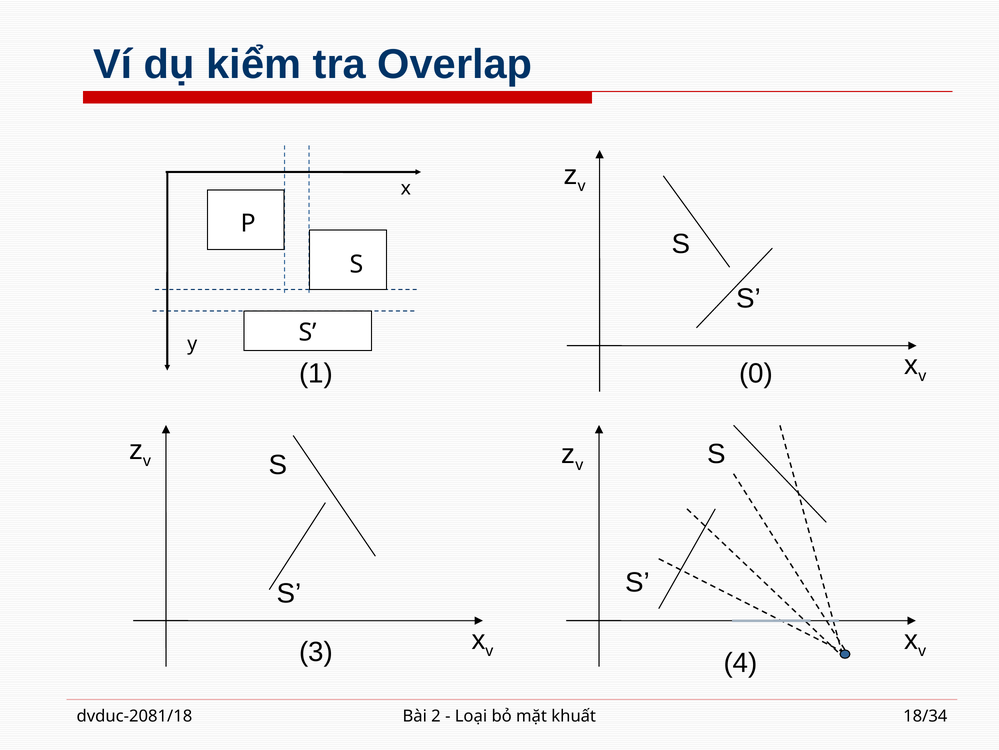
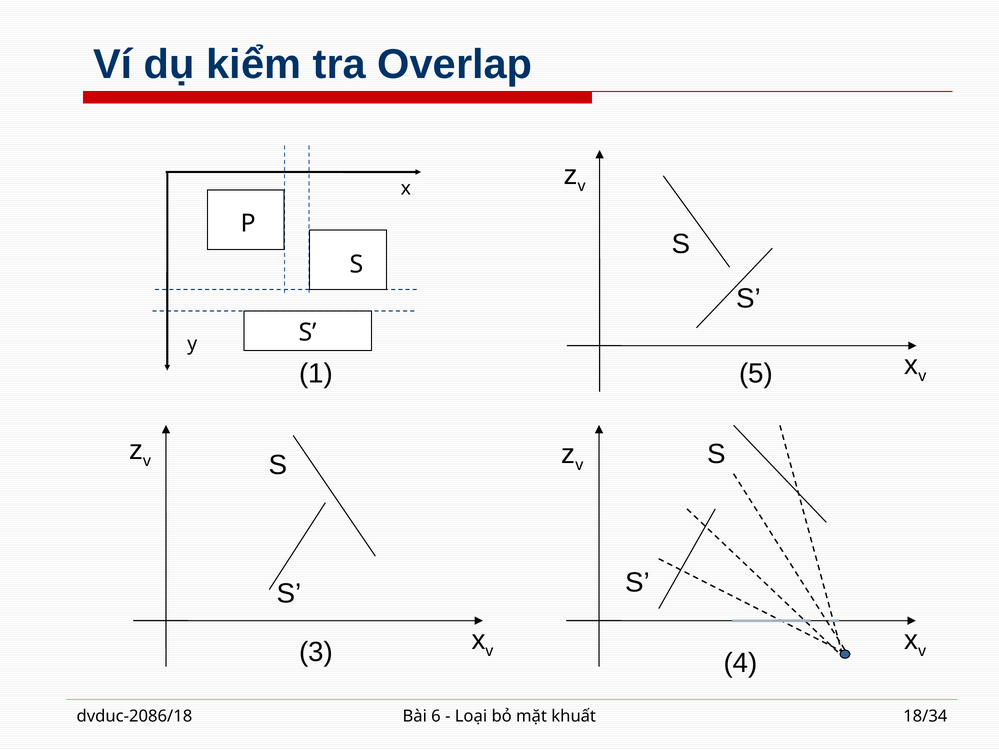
0: 0 -> 5 (756, 373)
dvduc-2081/18: dvduc-2081/18 -> dvduc-2086/18 (134, 715)
2: 2 -> 6 (436, 715)
